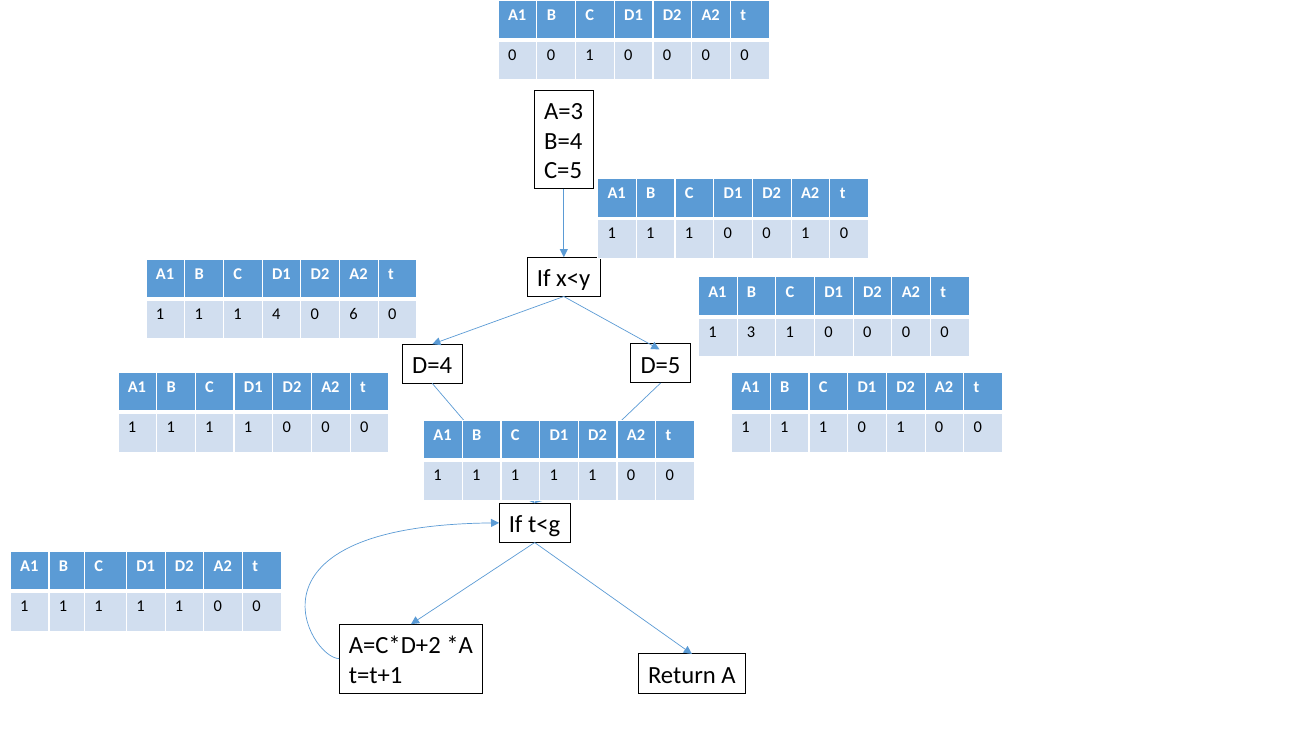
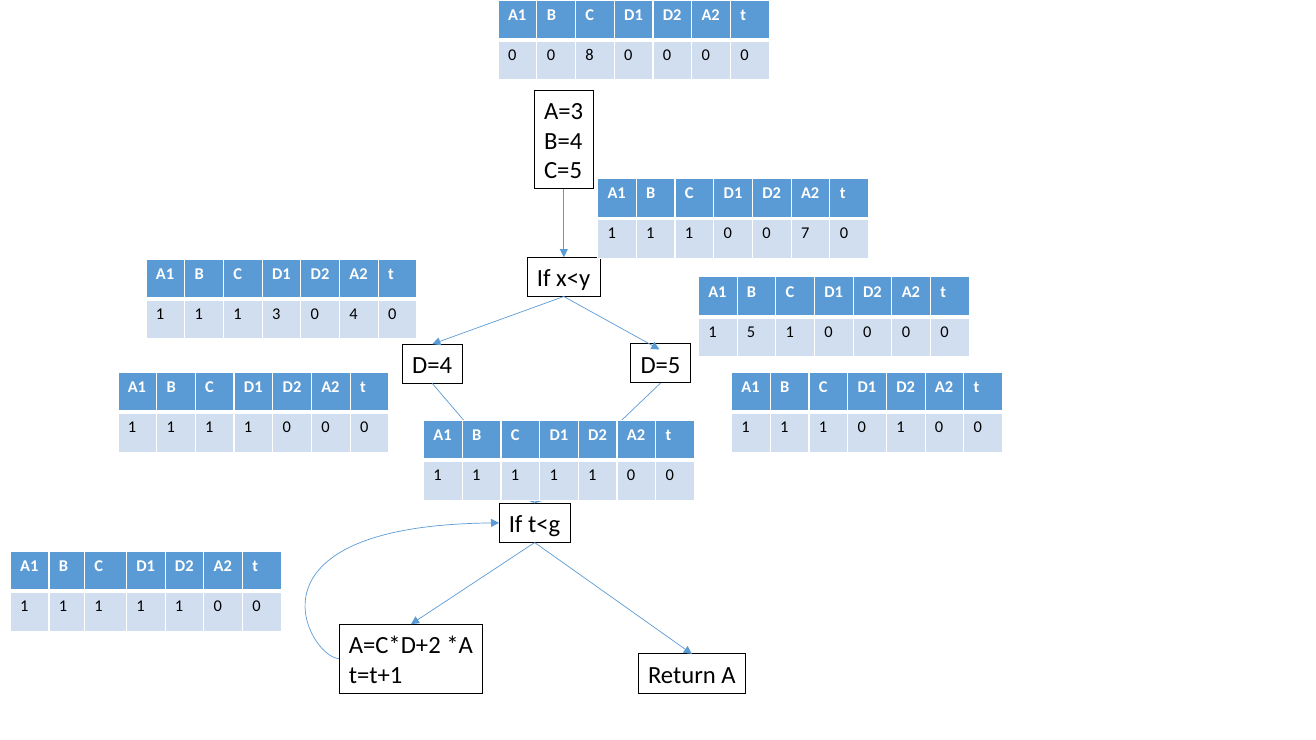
1: 1 -> 8 (590, 55)
1 0 0 1: 1 -> 7 (805, 234)
4: 4 -> 3 (276, 314)
6: 6 -> 4 (354, 314)
3: 3 -> 5 (751, 332)
